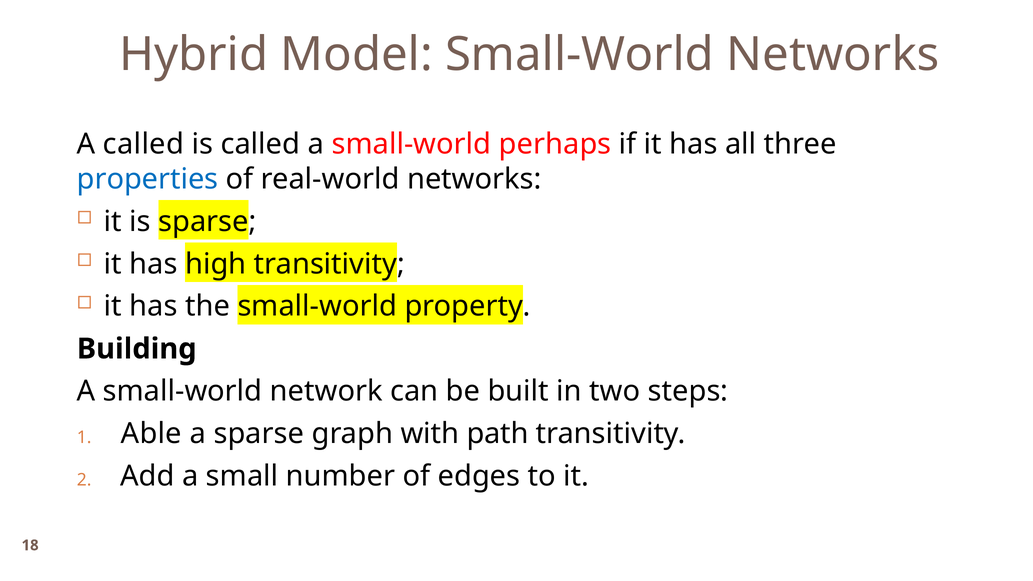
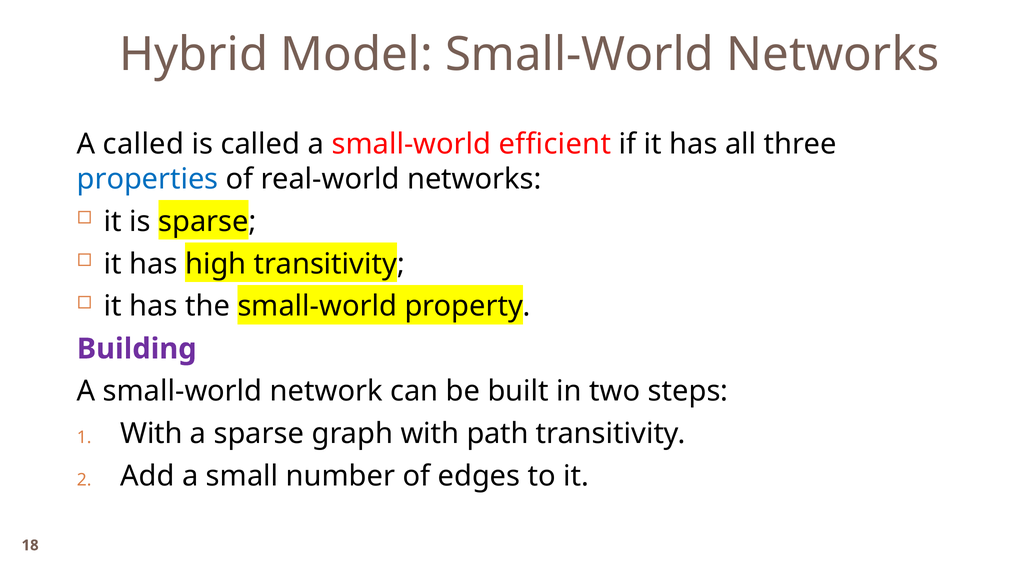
perhaps: perhaps -> efficient (555, 144)
Building colour: black -> purple (137, 349)
Able: Able -> With (152, 434)
